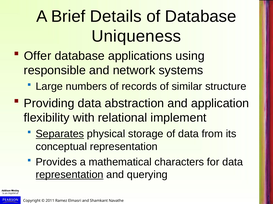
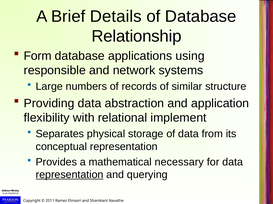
Uniqueness: Uniqueness -> Relationship (136, 36)
Offer: Offer -> Form (38, 56)
Separates underline: present -> none (60, 134)
characters: characters -> necessary (179, 163)
